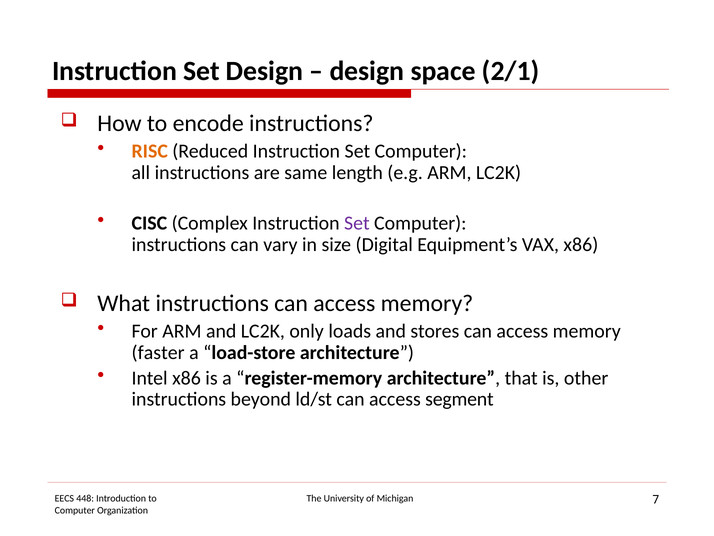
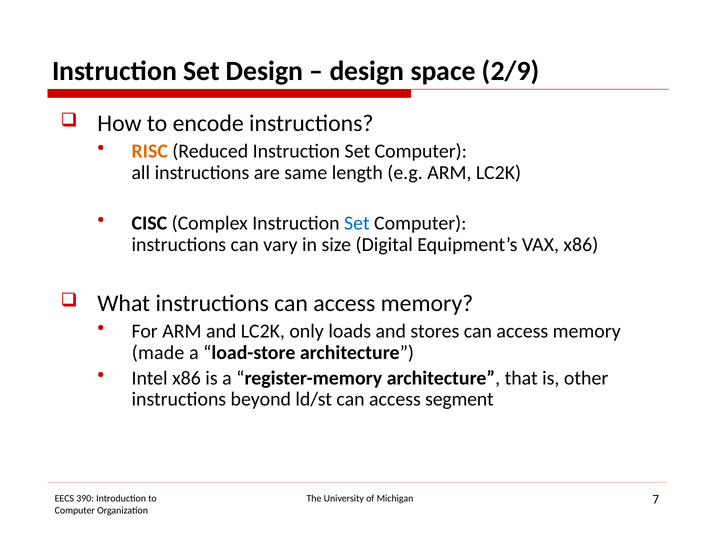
2/1: 2/1 -> 2/9 (511, 71)
Set colour: purple -> blue (357, 223)
faster: faster -> made (158, 352)
448: 448 -> 390 (85, 498)
